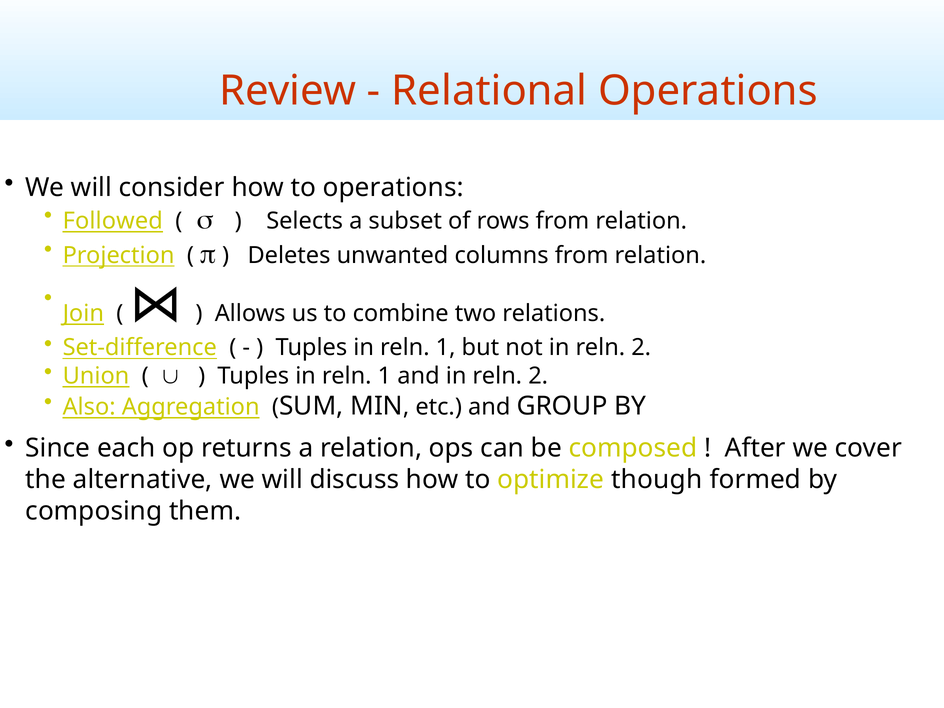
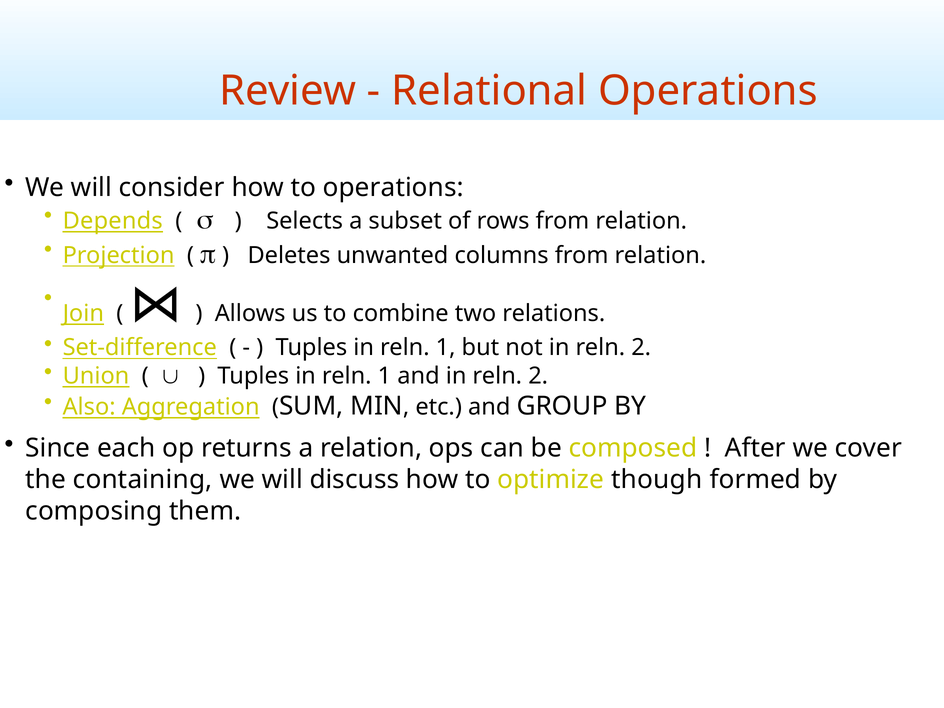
Followed: Followed -> Depends (113, 221)
alternative: alternative -> containing (143, 480)
